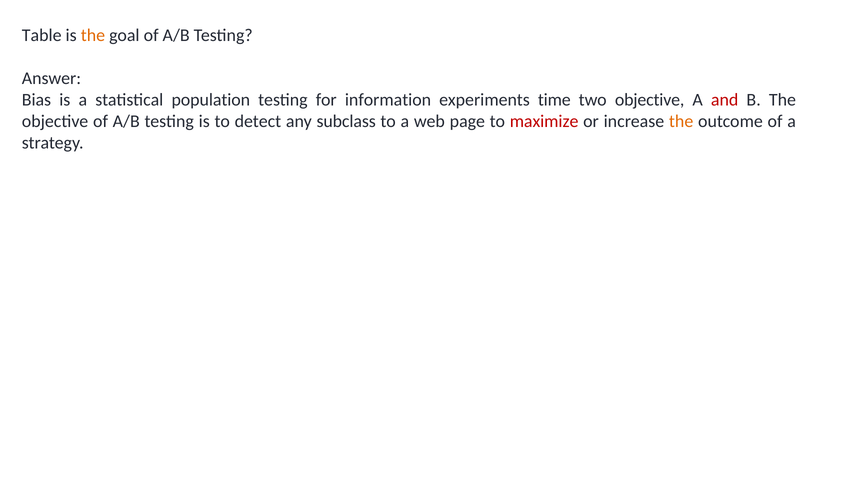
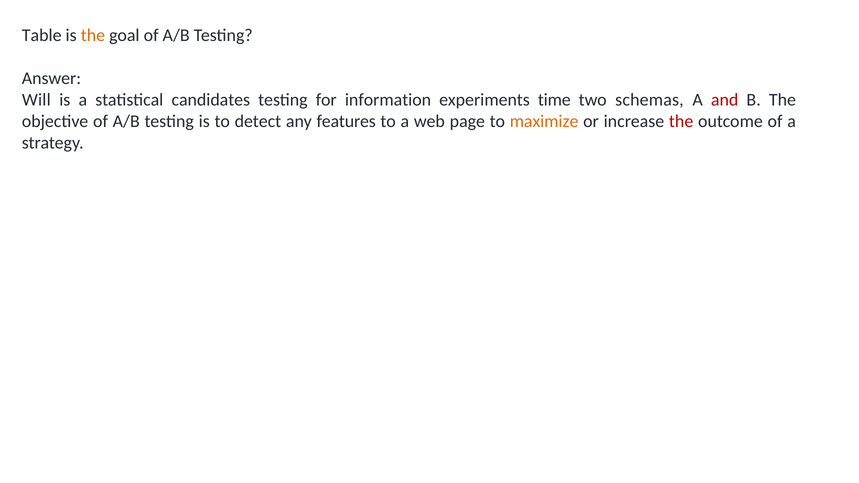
Bias: Bias -> Will (36, 100)
population: population -> candidates (211, 100)
two objective: objective -> schemas (649, 100)
subclass: subclass -> features (346, 121)
maximize colour: red -> orange (544, 121)
the colour: orange -> red (681, 121)
